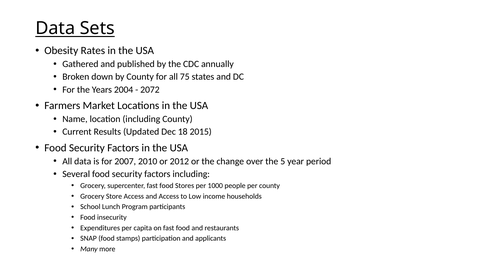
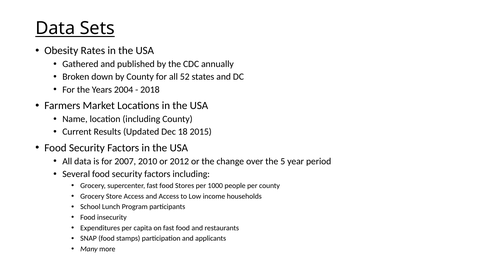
75: 75 -> 52 (185, 77)
2072: 2072 -> 2018 (150, 90)
